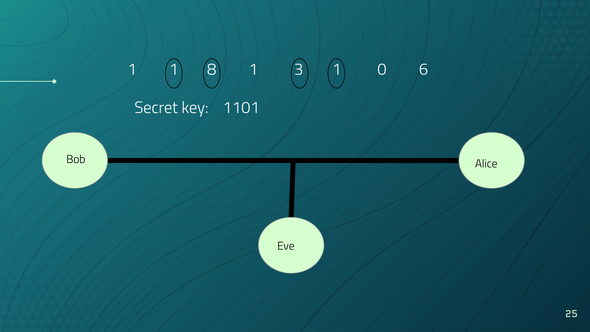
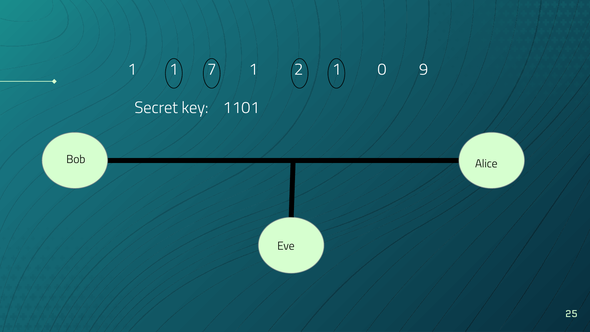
8: 8 -> 7 (212, 69)
3: 3 -> 2 (299, 69)
6: 6 -> 9 (424, 69)
